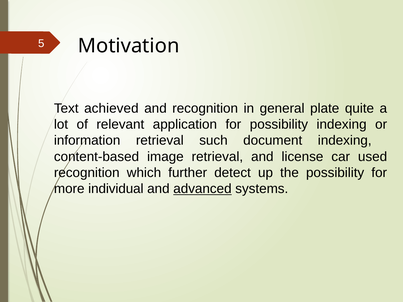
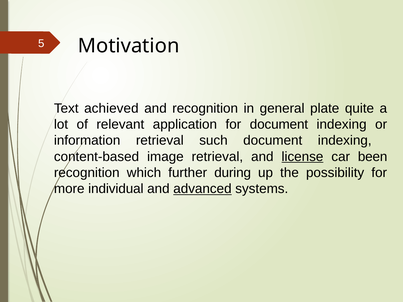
for possibility: possibility -> document (279, 124)
license underline: none -> present (302, 157)
used: used -> been (373, 157)
detect: detect -> during (233, 173)
